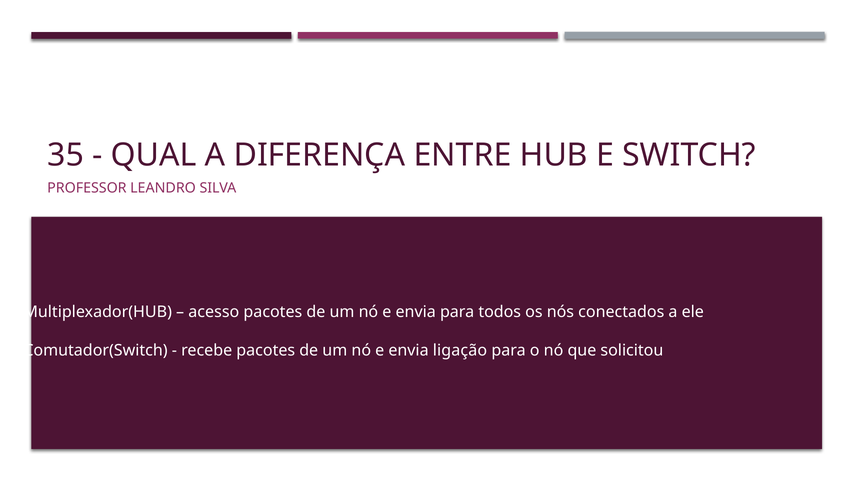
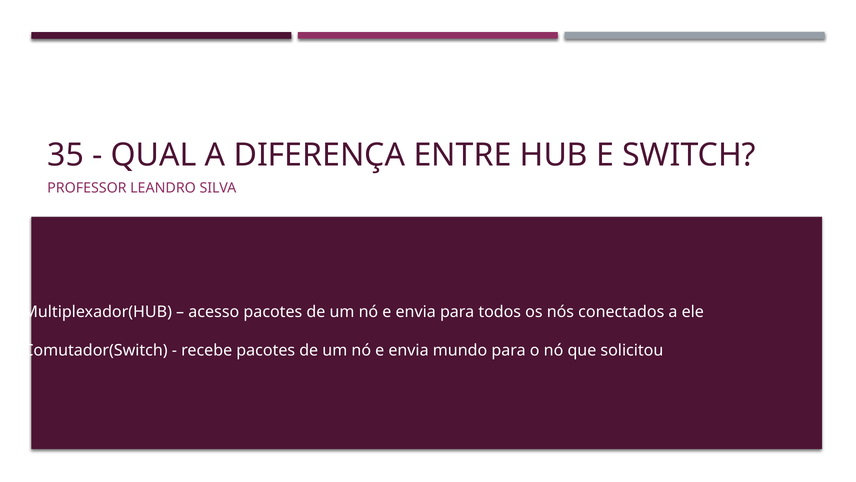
ligação: ligação -> mundo (460, 350)
